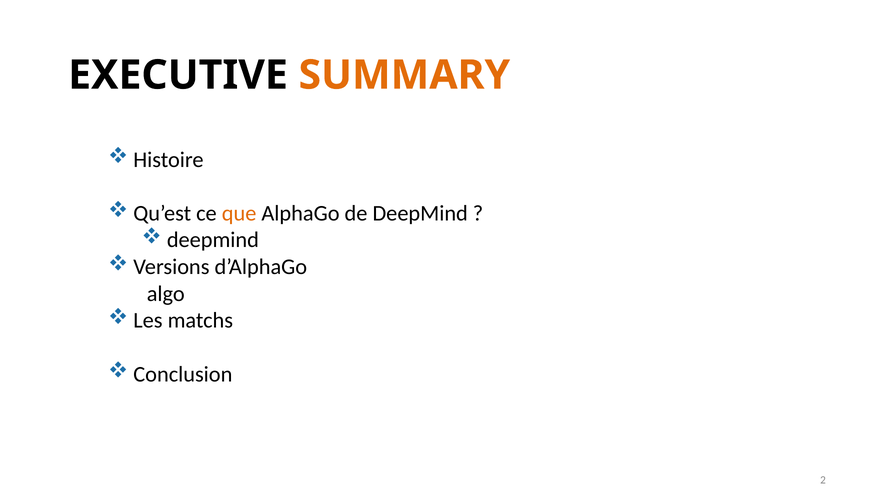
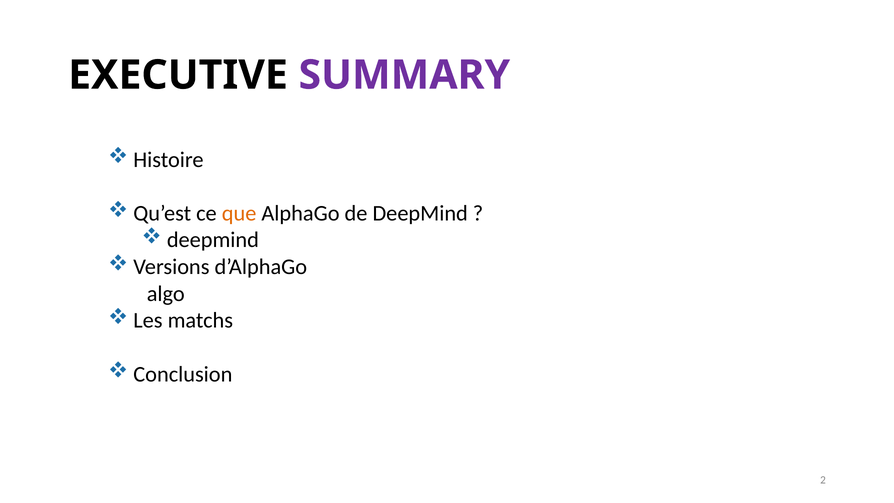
SUMMARY colour: orange -> purple (404, 75)
